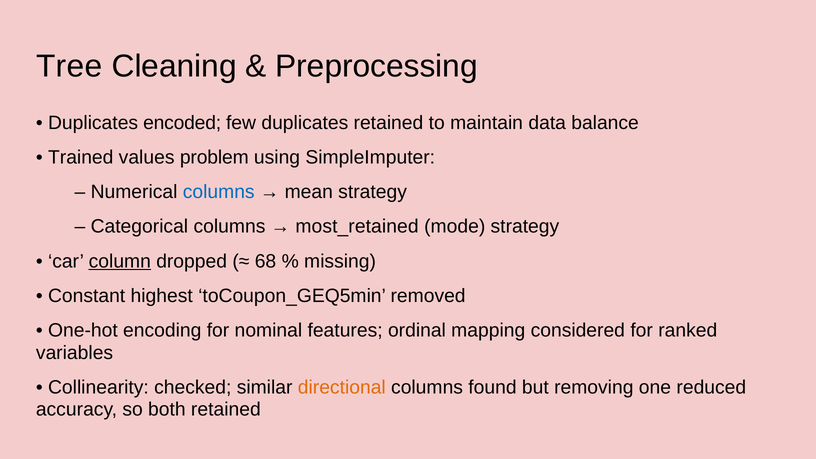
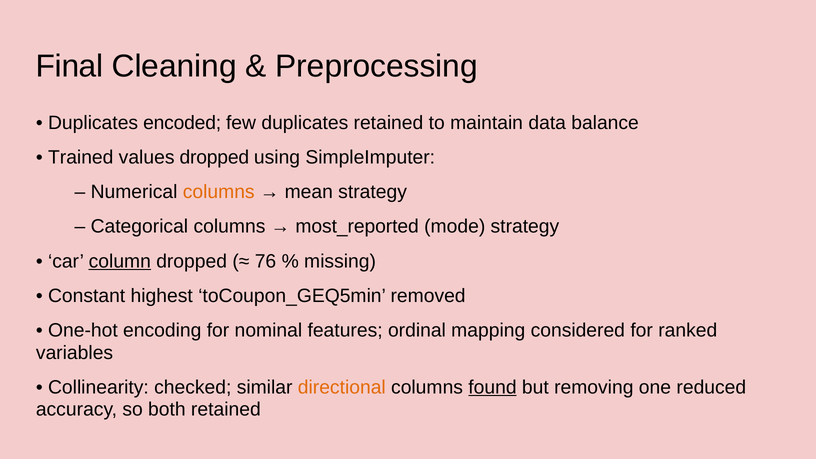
Tree: Tree -> Final (70, 66)
values problem: problem -> dropped (214, 157)
columns colour: blue -> orange (219, 192)
most_retained: most_retained -> most_reported (357, 227)
68: 68 -> 76 (265, 261)
found underline: none -> present (492, 387)
